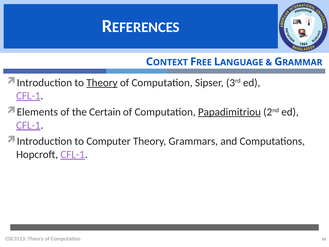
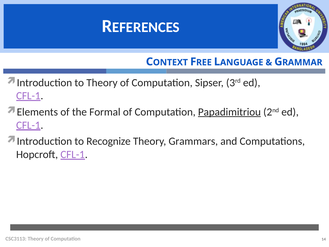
Theory underline: present -> none (102, 83)
Certain: Certain -> Formal (105, 112)
Computer: Computer -> Recognize (109, 141)
